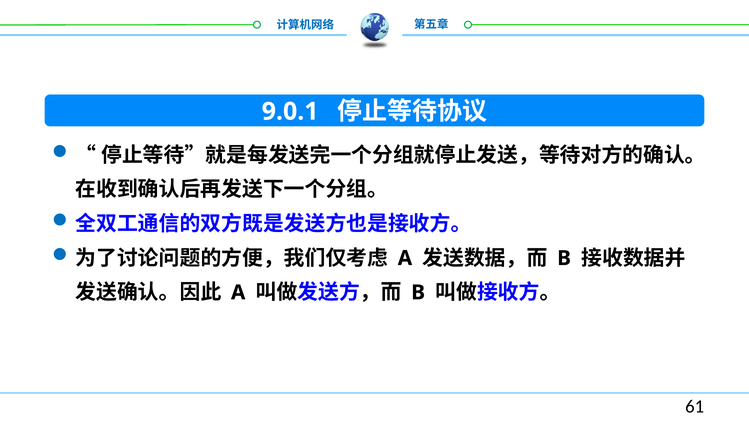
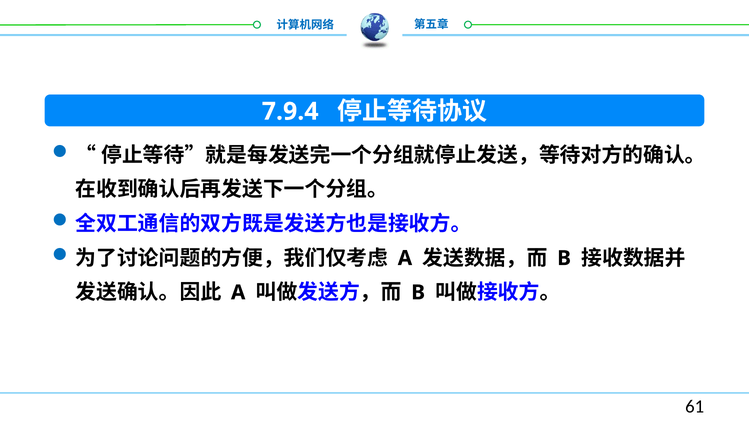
9.0.1: 9.0.1 -> 7.9.4 (290, 112)
